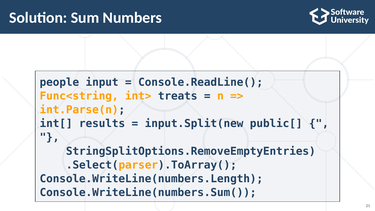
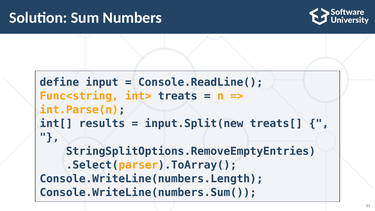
people: people -> define (59, 82)
public[: public[ -> treats[ (276, 124)
